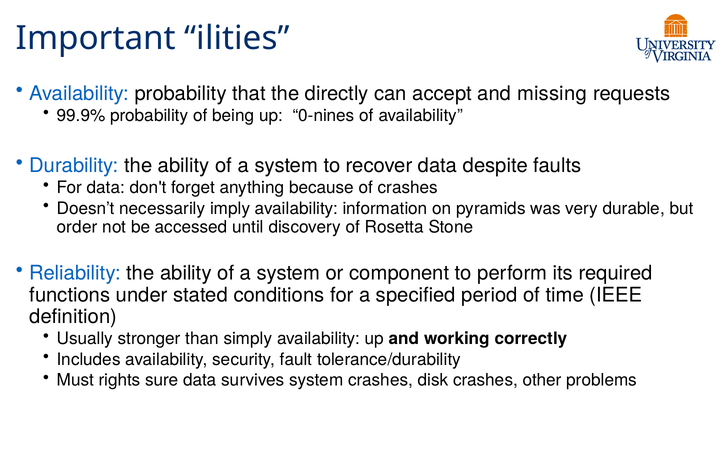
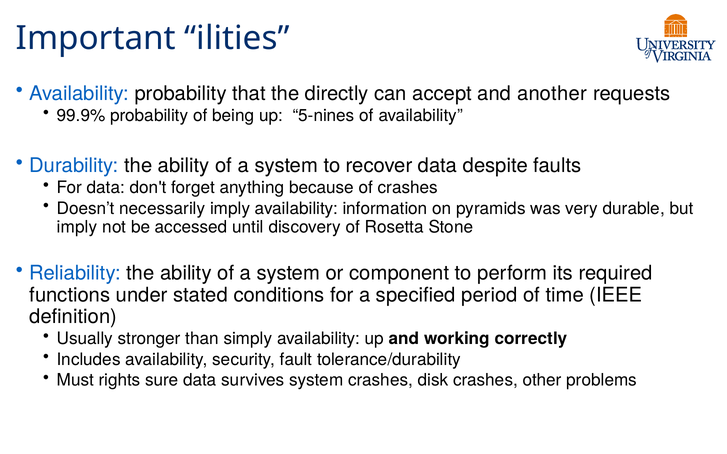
missing: missing -> another (552, 93)
0-nines: 0-nines -> 5-nines (324, 115)
order: order -> imply (77, 227)
